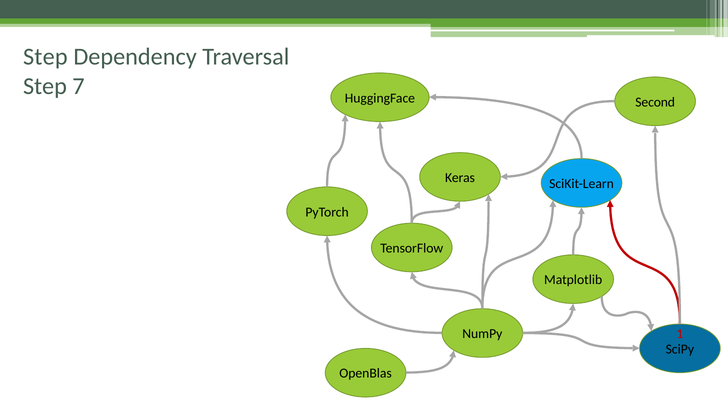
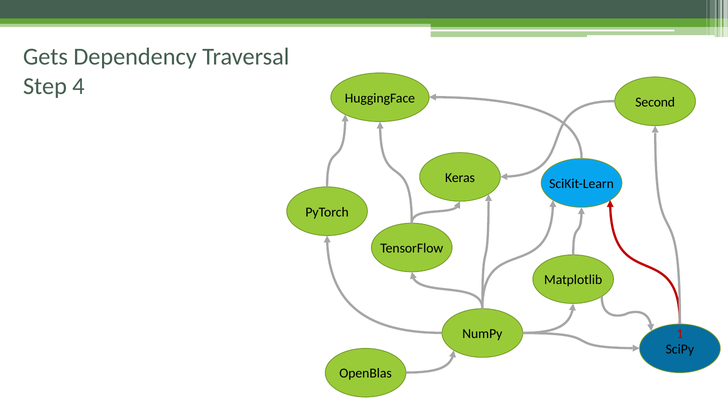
Step: Step -> Gets (45, 57)
7: 7 -> 4 (78, 86)
